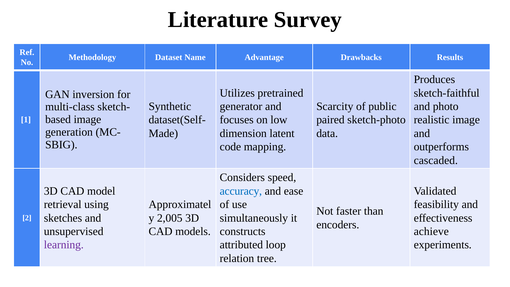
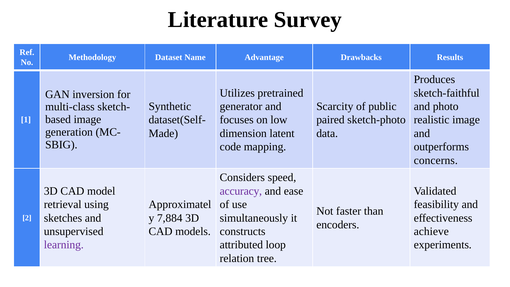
cascaded: cascaded -> concerns (436, 160)
accuracy colour: blue -> purple (241, 191)
2,005: 2,005 -> 7,884 (170, 218)
